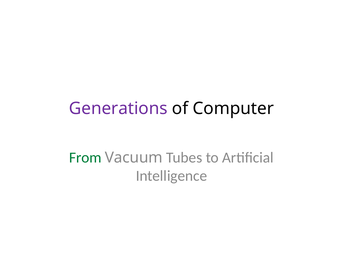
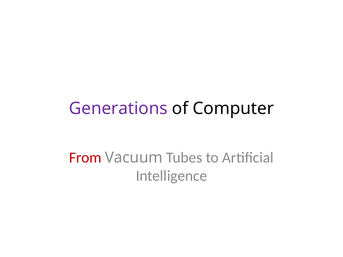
From colour: green -> red (85, 158)
